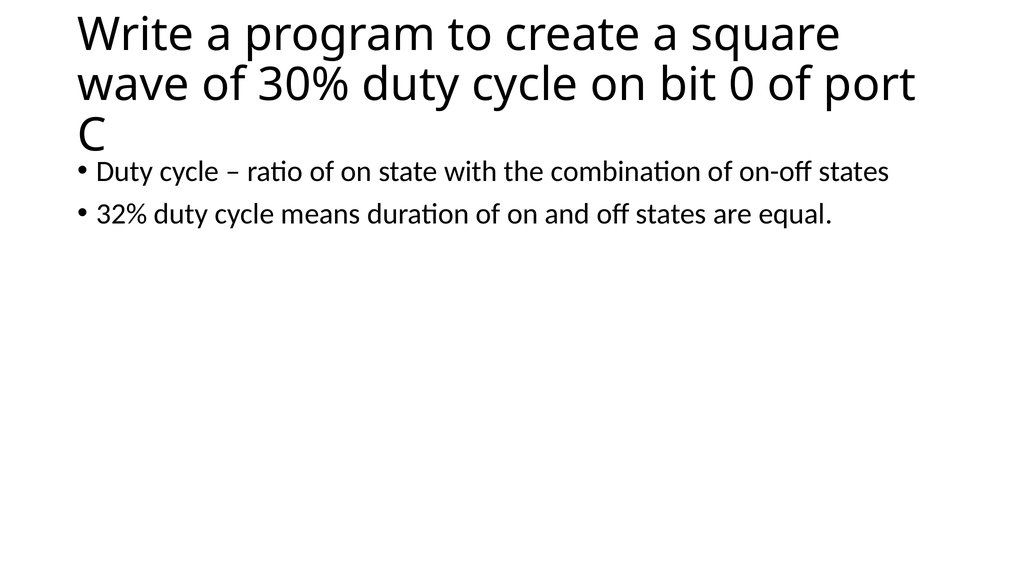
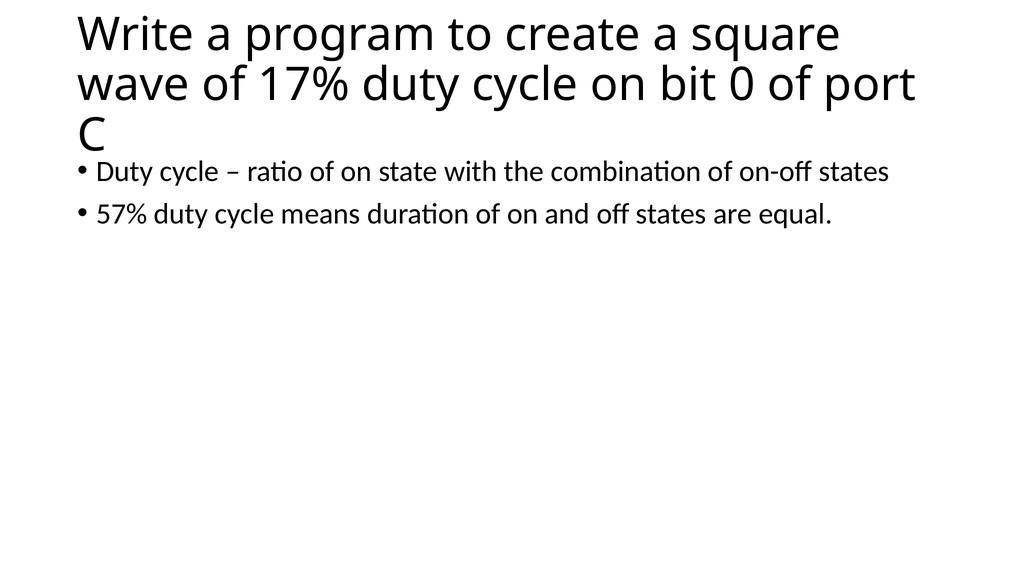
30%: 30% -> 17% (304, 85)
32%: 32% -> 57% (122, 214)
